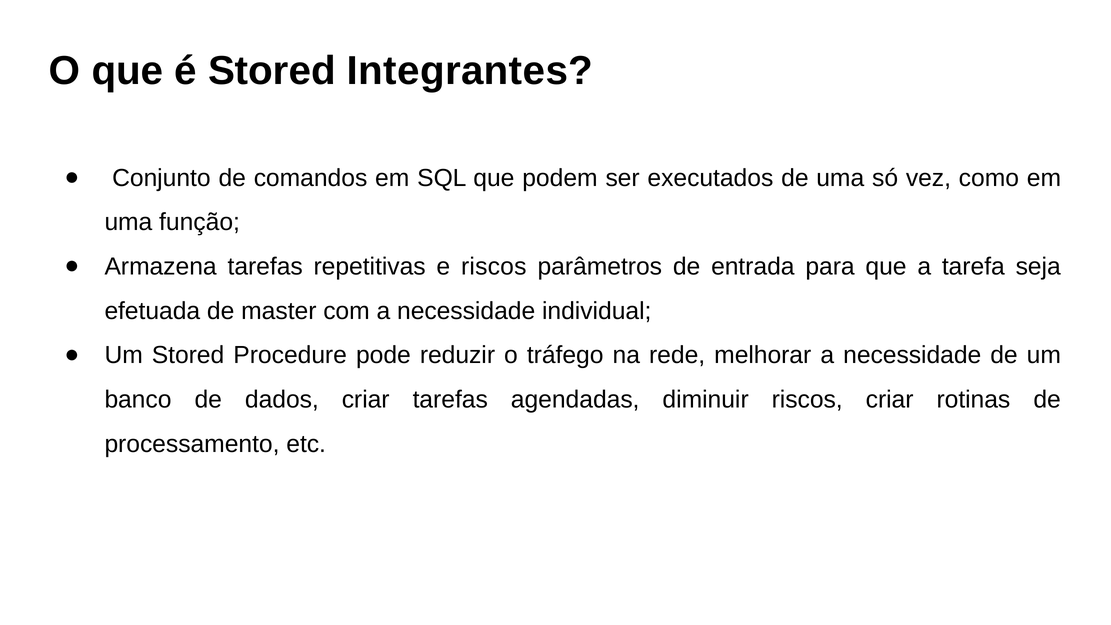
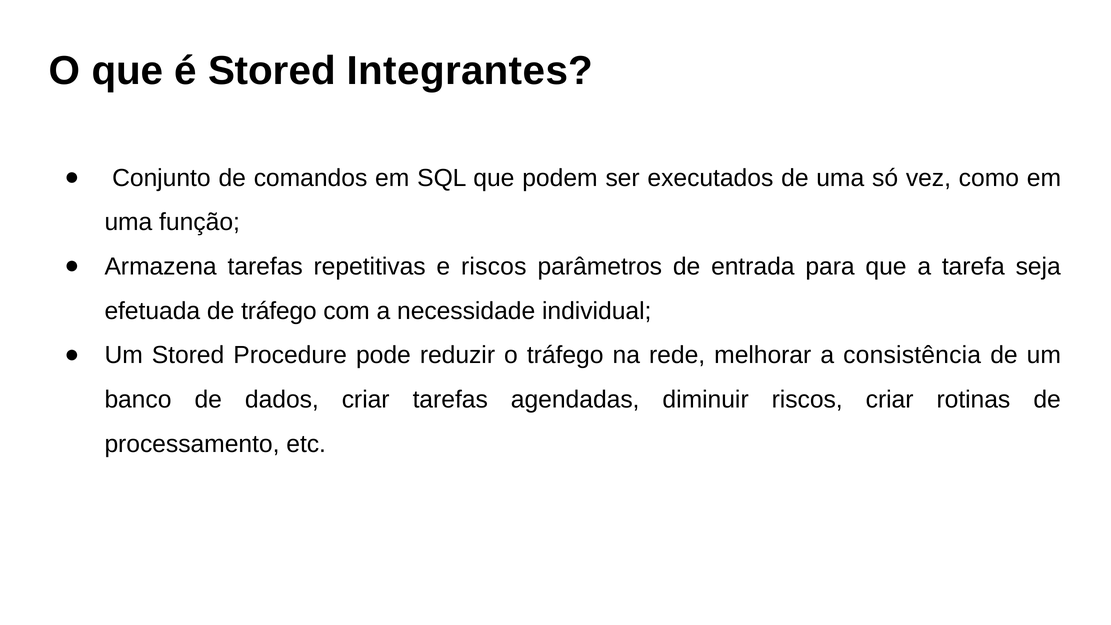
de master: master -> tráfego (279, 311)
melhorar a necessidade: necessidade -> consistência (912, 355)
